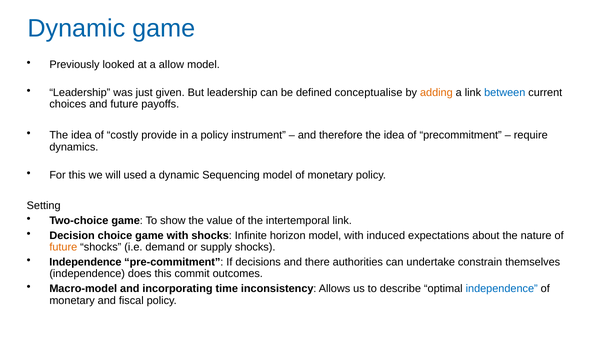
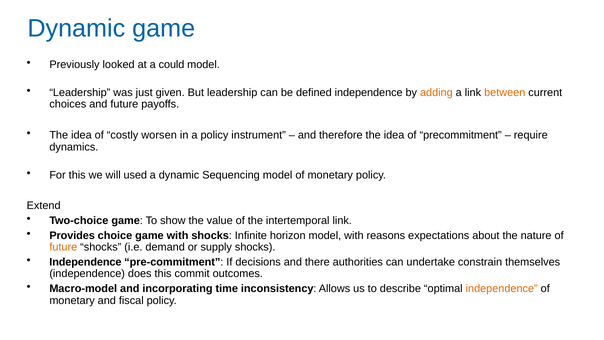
allow: allow -> could (172, 65)
defined conceptualise: conceptualise -> independence (369, 92)
between colour: blue -> orange (505, 92)
provide: provide -> worsen (159, 135)
Setting: Setting -> Extend (44, 206)
Decision: Decision -> Provides (72, 235)
induced: induced -> reasons (386, 235)
independence colour: blue -> orange (502, 288)
